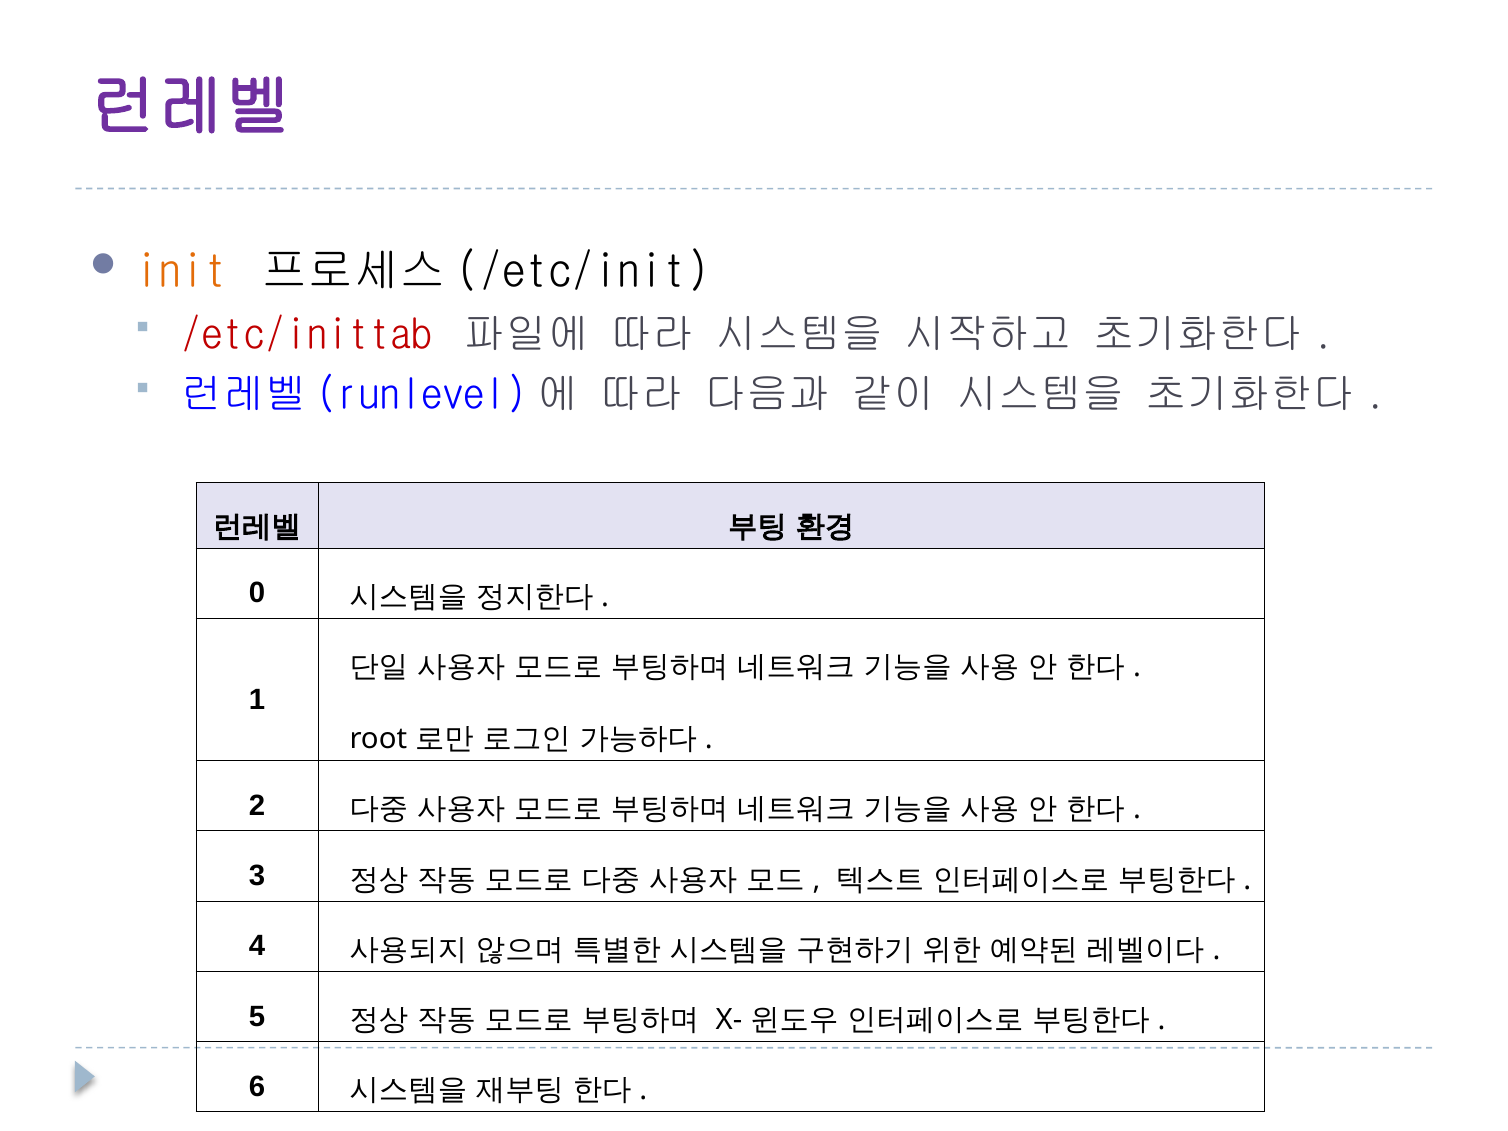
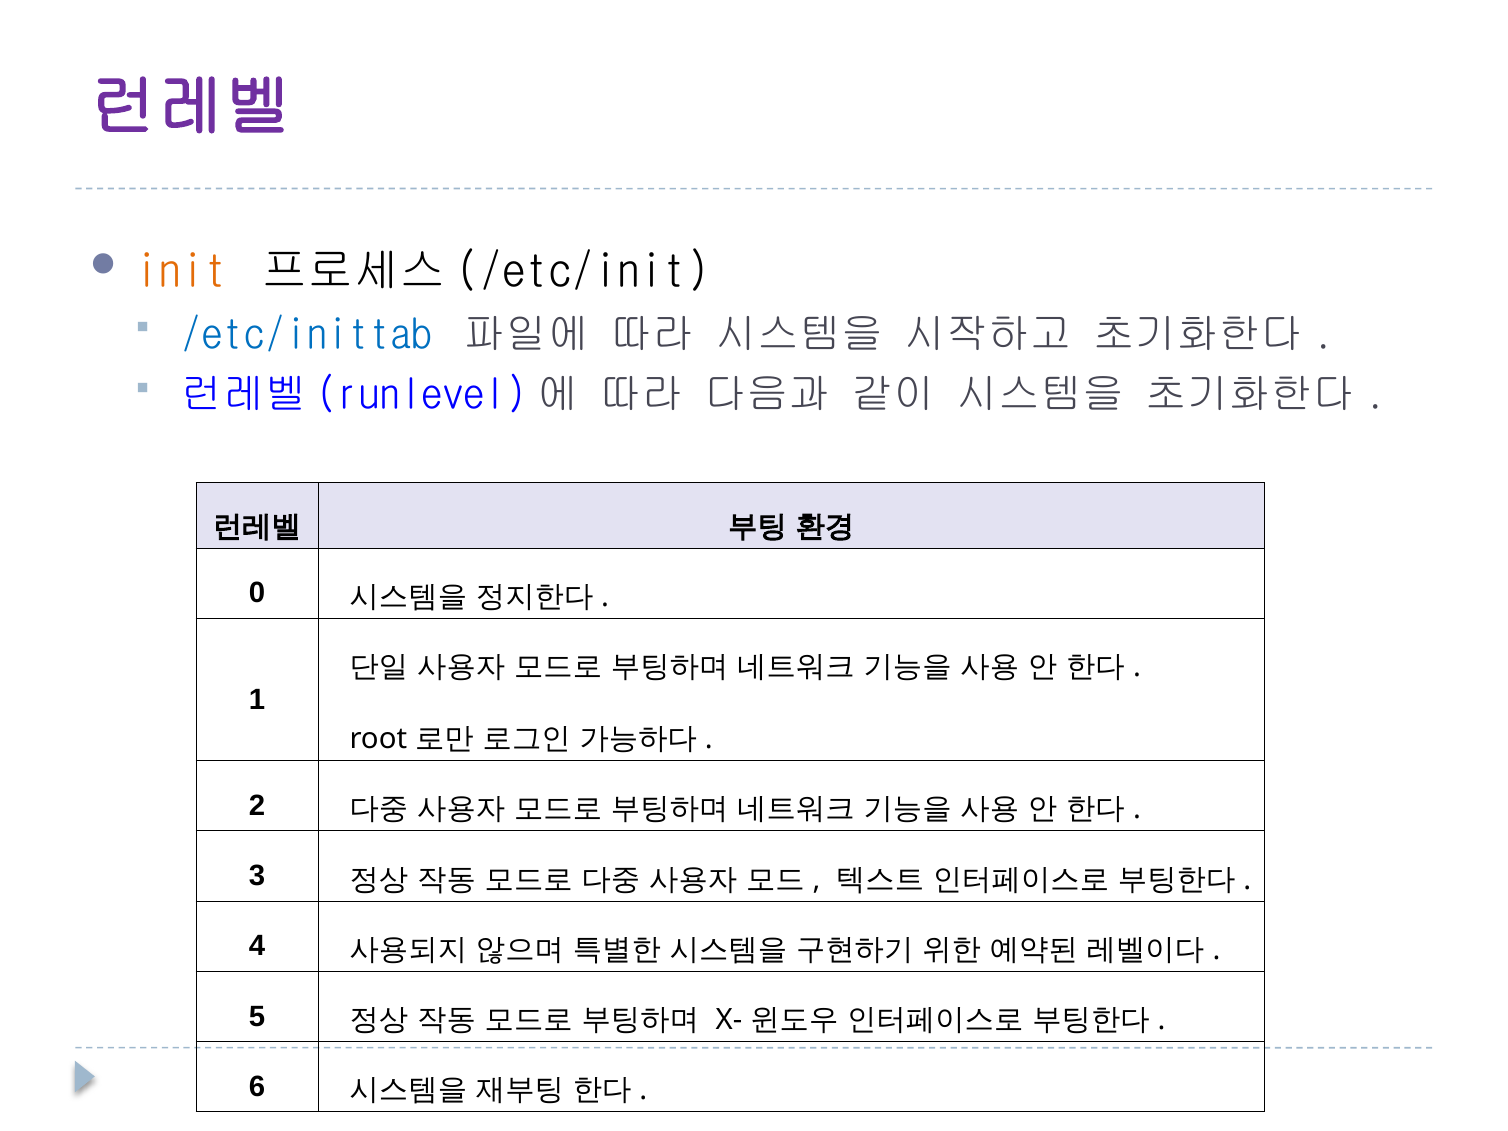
/etc/inittab colour: red -> blue (307, 334)
